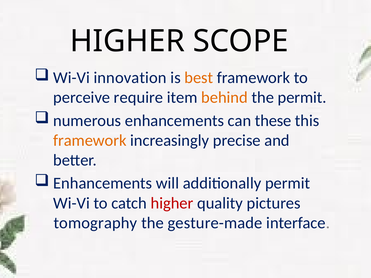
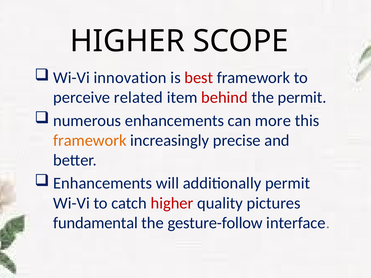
best colour: orange -> red (199, 78)
require: require -> related (138, 98)
behind colour: orange -> red (224, 98)
these: these -> more (273, 121)
tomography: tomography -> fundamental (96, 223)
gesture-made: gesture-made -> gesture-follow (215, 223)
